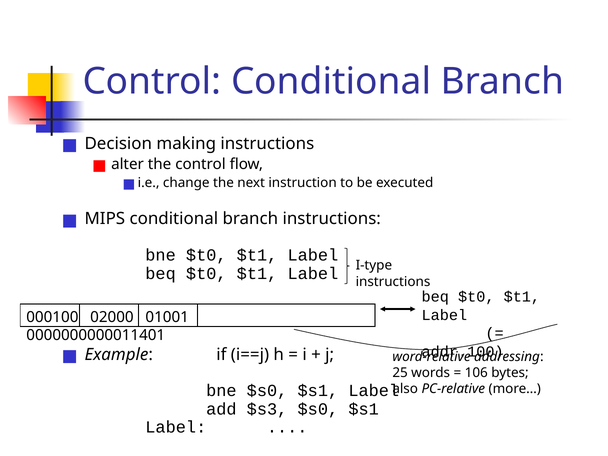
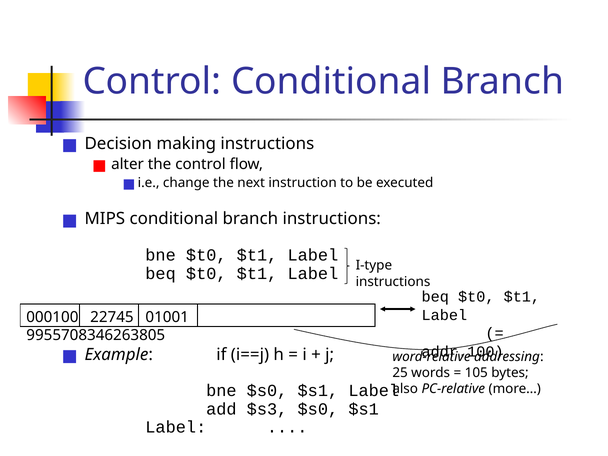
02000: 02000 -> 22745 (112, 317)
0000000000011401: 0000000000011401 -> 9955708346263805 (96, 335)
106: 106 -> 105 (476, 373)
